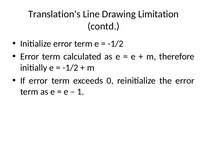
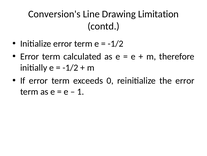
Translation's: Translation's -> Conversion's (54, 14)
